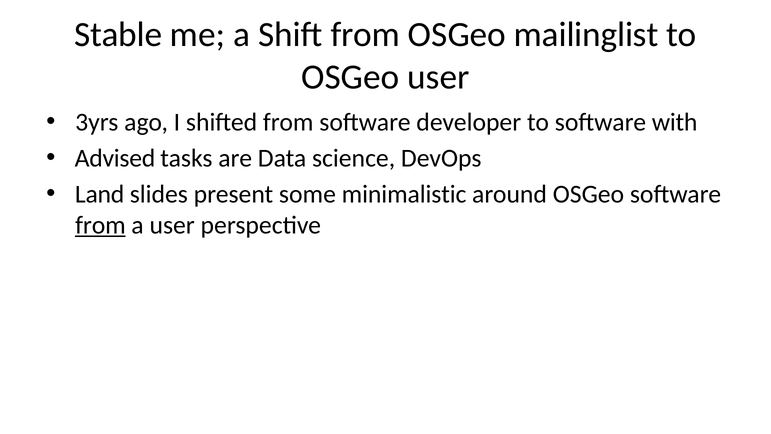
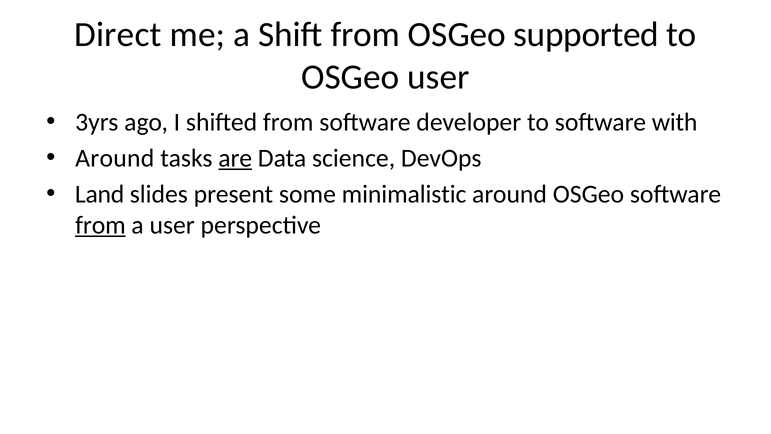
Stable: Stable -> Direct (118, 35)
mailinglist: mailinglist -> supported (586, 35)
Advised: Advised -> Around (115, 158)
are underline: none -> present (235, 158)
